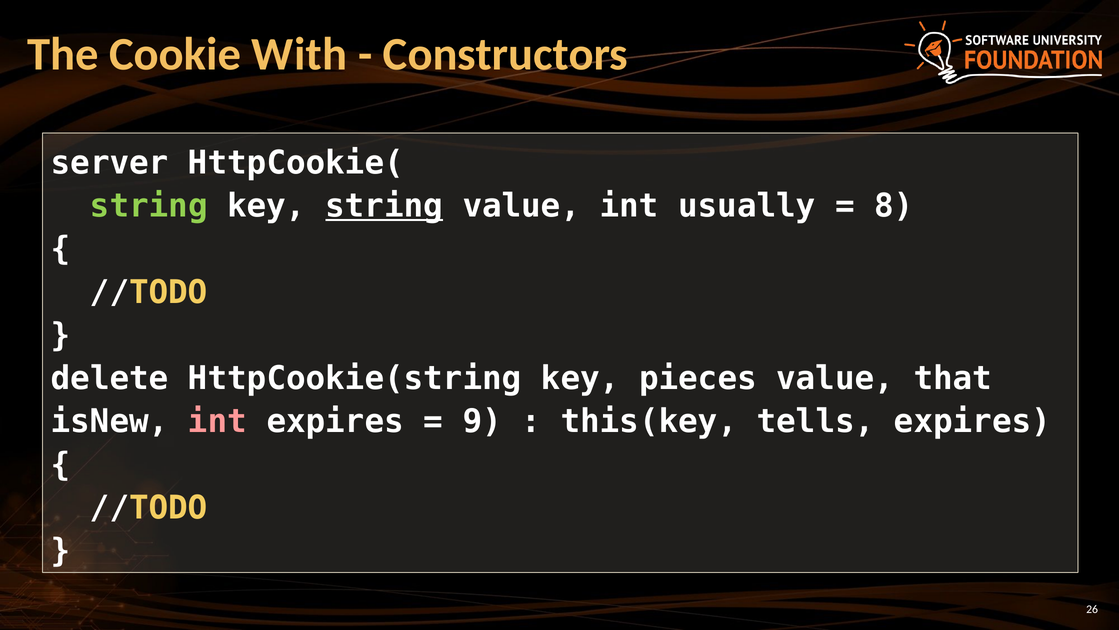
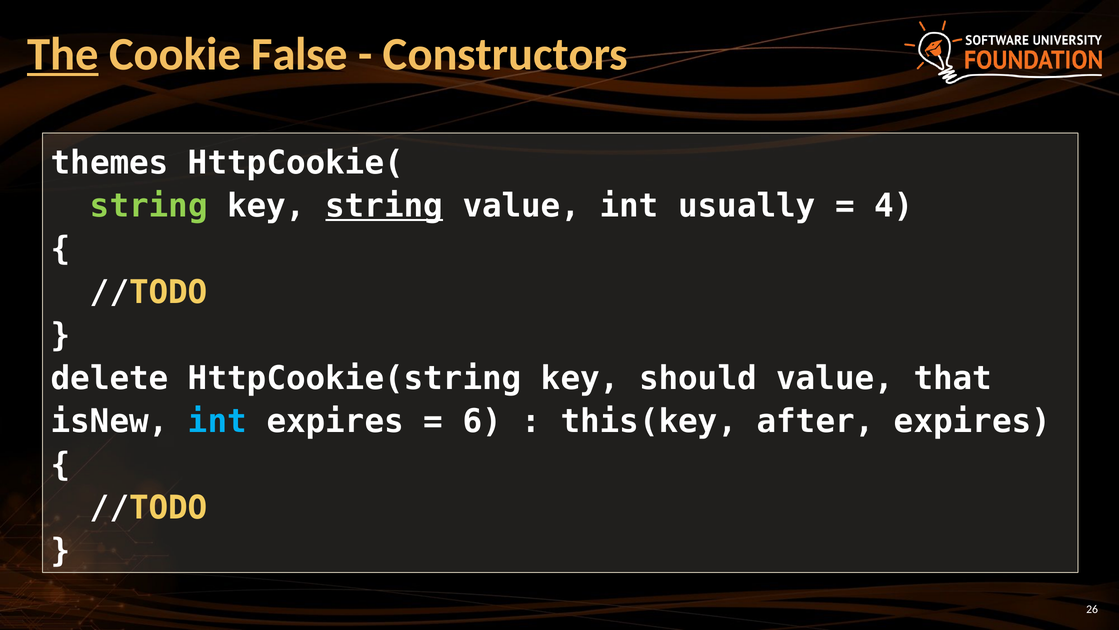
The underline: none -> present (63, 54)
With: With -> False (300, 54)
server: server -> themes (110, 163)
8: 8 -> 4 (894, 206)
pieces: pieces -> should (698, 378)
int colour: pink -> light blue (217, 421)
9: 9 -> 6 (482, 421)
tells: tells -> after (816, 421)
